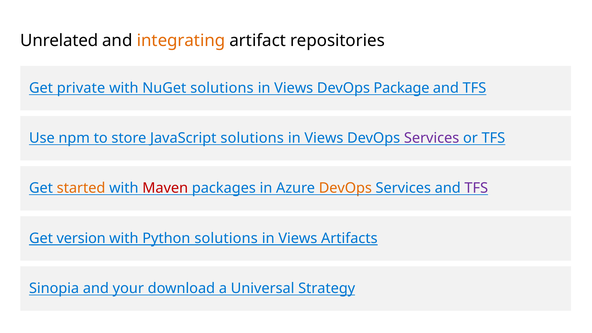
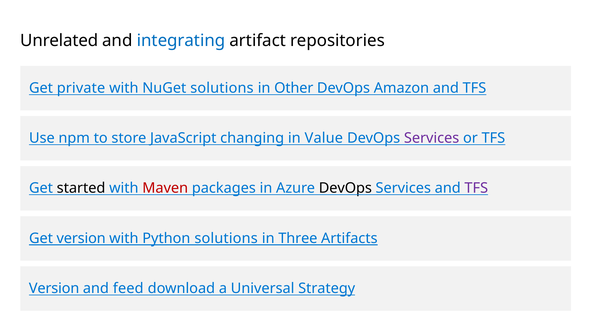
integrating colour: orange -> blue (181, 40)
Views: Views -> Other (294, 88)
Package: Package -> Amazon (401, 88)
JavaScript solutions: solutions -> changing (252, 138)
Views: Views -> Value (324, 138)
started colour: orange -> black (81, 188)
DevOps colour: orange -> black (345, 188)
Views: Views -> Three (298, 238)
Sinopia: Sinopia -> Version (54, 288)
your: your -> feed (128, 288)
